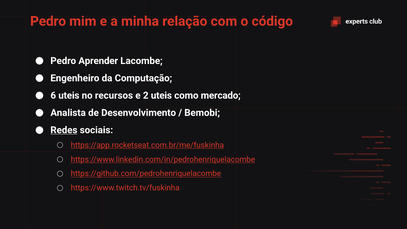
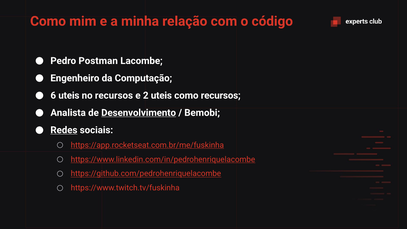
Pedro: Pedro -> Como (48, 21)
Aprender: Aprender -> Postman (98, 61)
como mercado: mercado -> recursos (221, 95)
Desenvolvimento underline: none -> present (139, 113)
